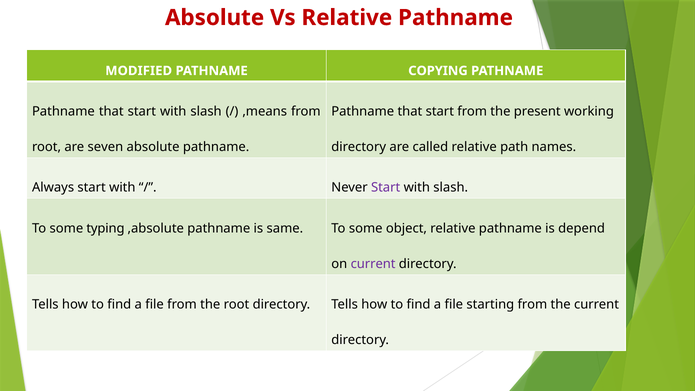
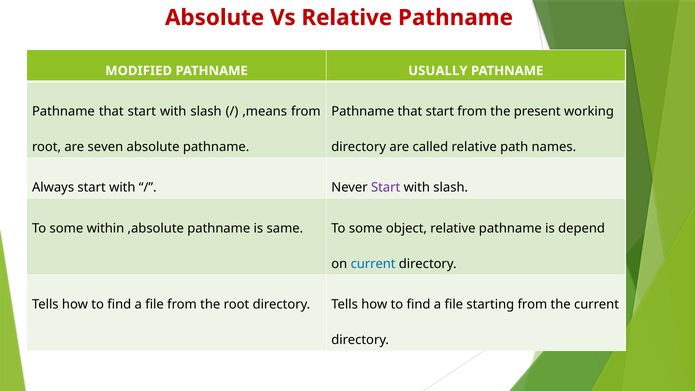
COPYING: COPYING -> USUALLY (438, 71)
typing: typing -> within (105, 228)
current colour: purple -> blue (373, 264)
